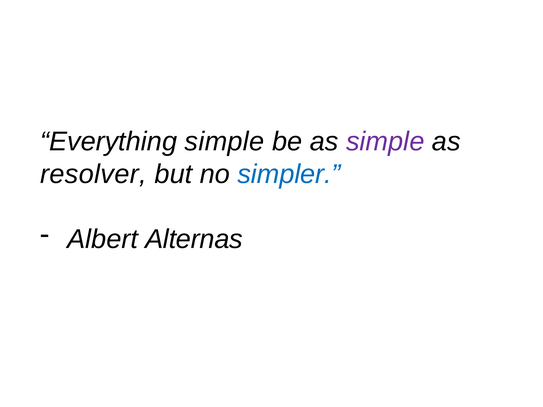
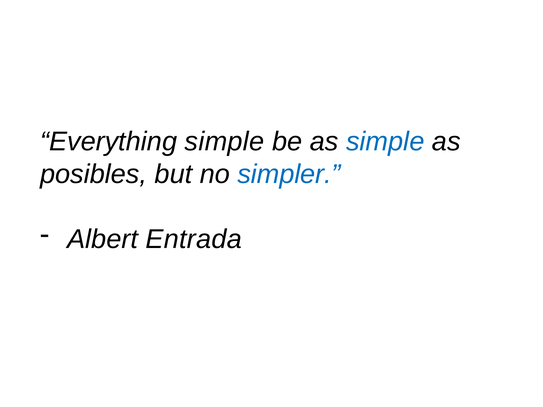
simple colour: purple -> blue (385, 142)
resolver: resolver -> posibles (94, 174)
Alternas: Alternas -> Entrada (194, 239)
